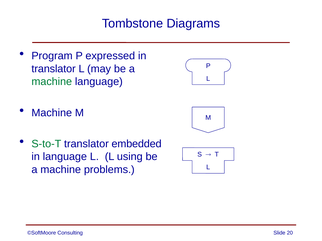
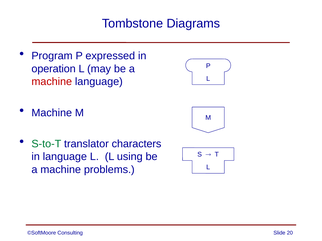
translator: translator -> operation (54, 69)
machine colour: green -> red (52, 82)
embedded: embedded -> characters (137, 144)
